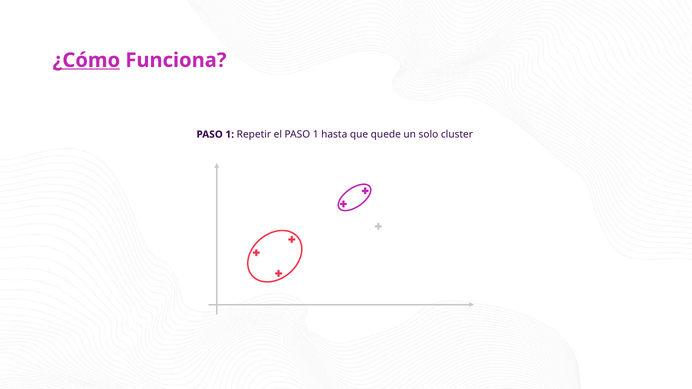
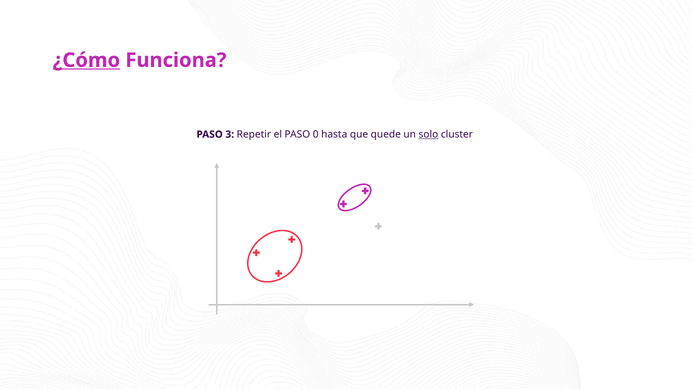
1: 1 -> 3 (230, 134)
el PASO 1: 1 -> 0 (316, 134)
solo underline: none -> present (428, 134)
